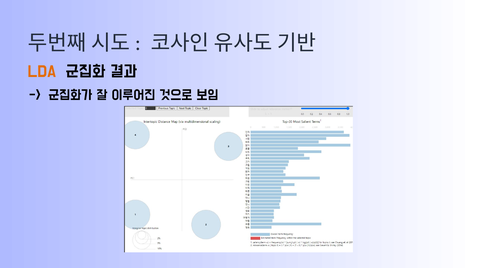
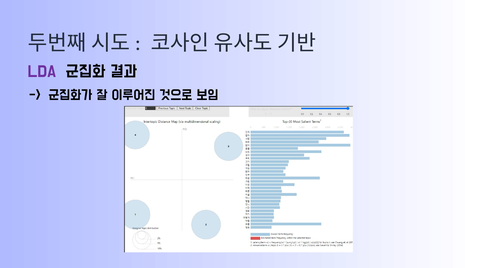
LDA colour: orange -> purple (42, 72)
